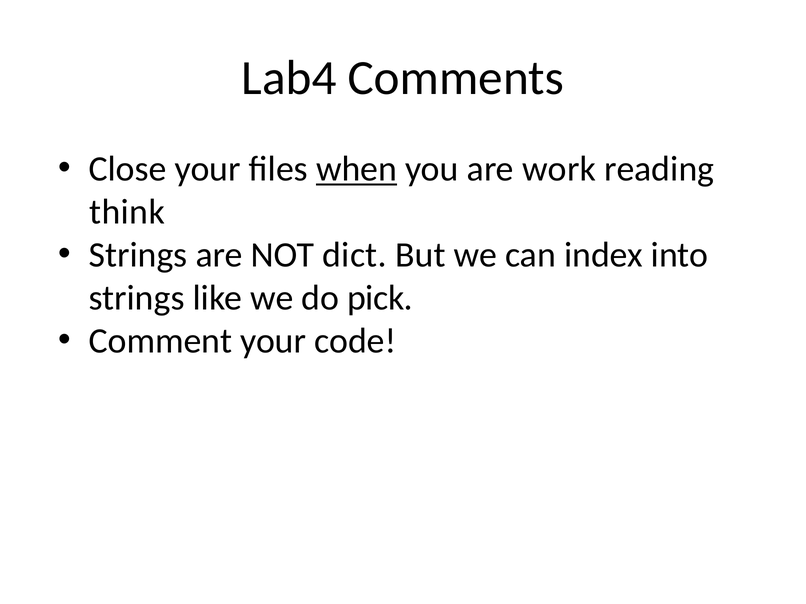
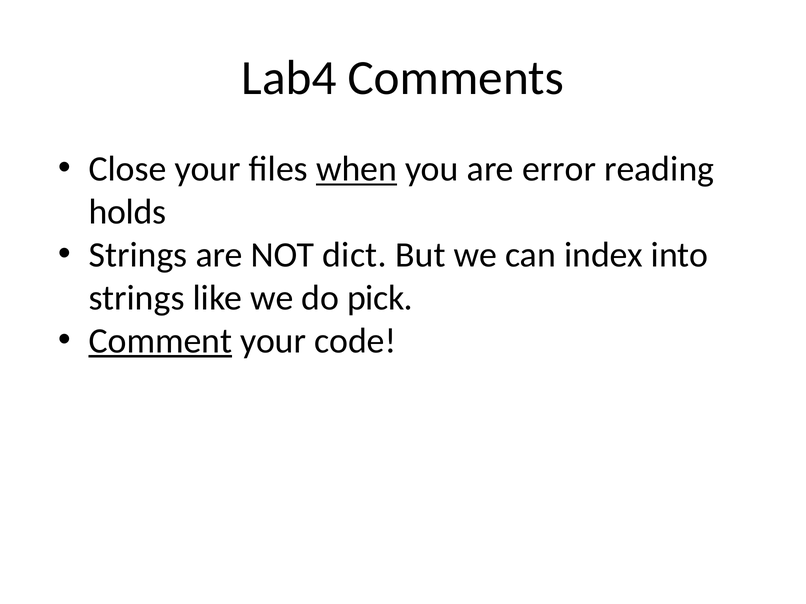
work: work -> error (559, 169)
think: think -> holds (127, 212)
Comment underline: none -> present (160, 341)
